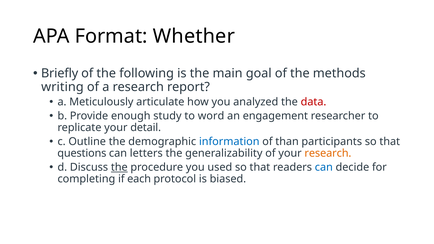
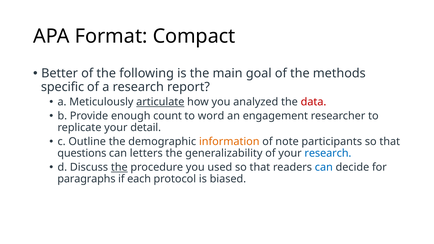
Whether: Whether -> Compact (194, 36)
Briefly: Briefly -> Better (60, 73)
writing: writing -> specific (63, 87)
articulate underline: none -> present (160, 102)
study: study -> count (168, 116)
information colour: blue -> orange (229, 142)
than: than -> note (287, 142)
research colour: orange -> blue (328, 153)
completing: completing -> paragraphs (86, 179)
